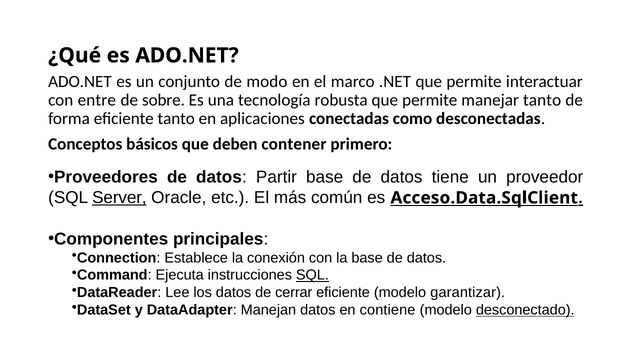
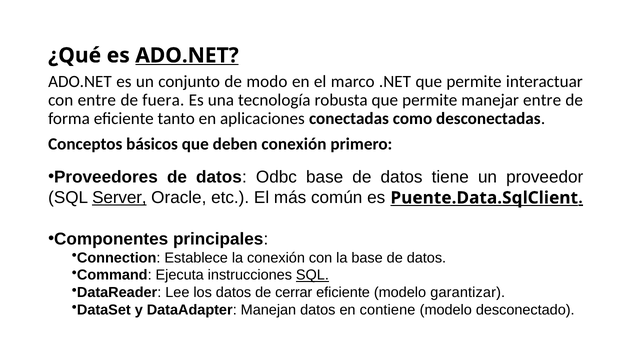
ADO.NET underline: none -> present (187, 55)
sobre: sobre -> fuera (163, 100)
manejar tanto: tanto -> entre (542, 100)
deben contener: contener -> conexión (294, 144)
Partir: Partir -> Odbc (276, 177)
Acceso.Data.SqlClient: Acceso.Data.SqlClient -> Puente.Data.SqlClient (484, 198)
desconectado underline: present -> none (525, 310)
